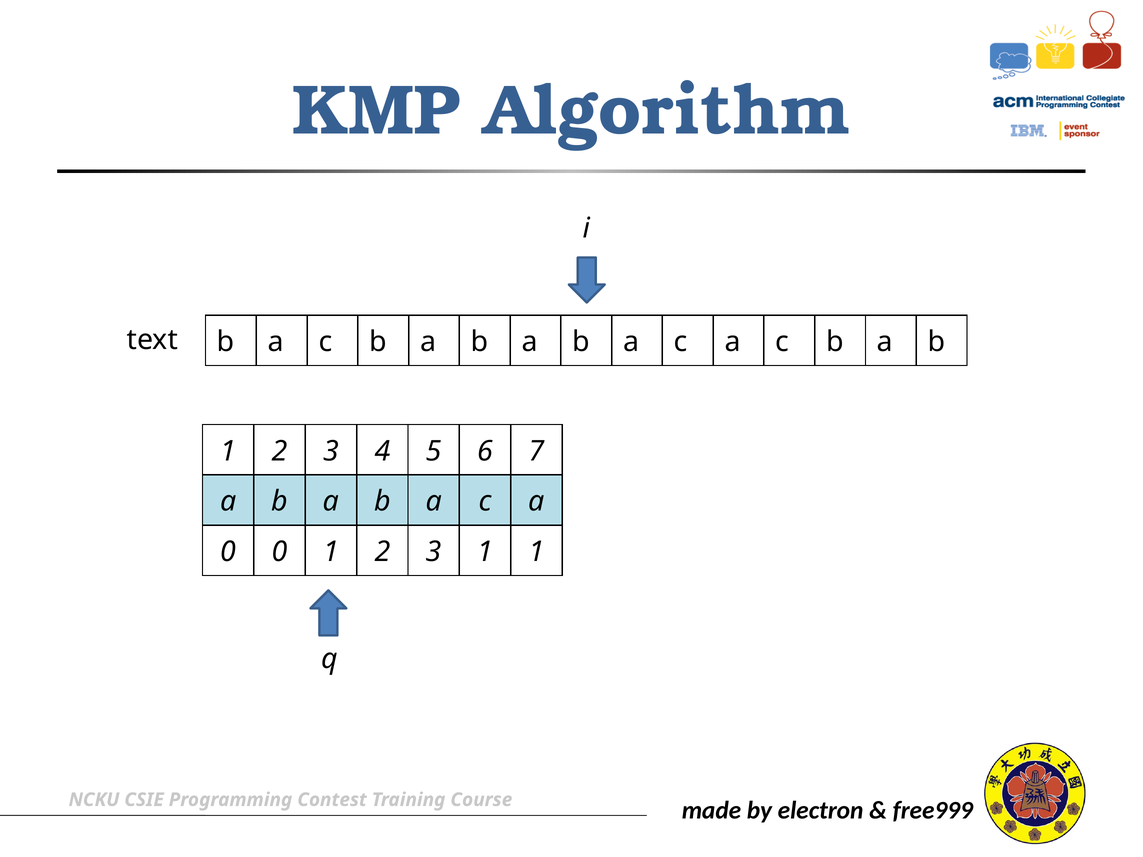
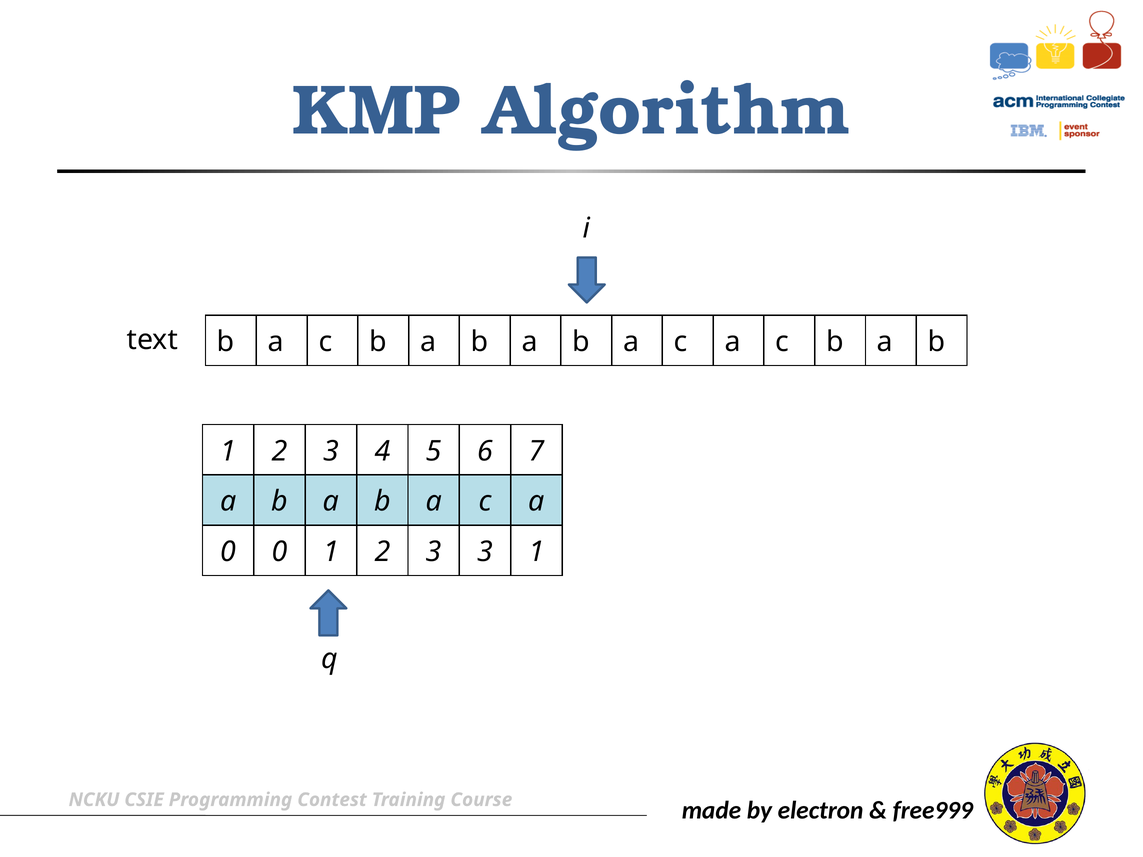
3 1: 1 -> 3 (485, 552)
